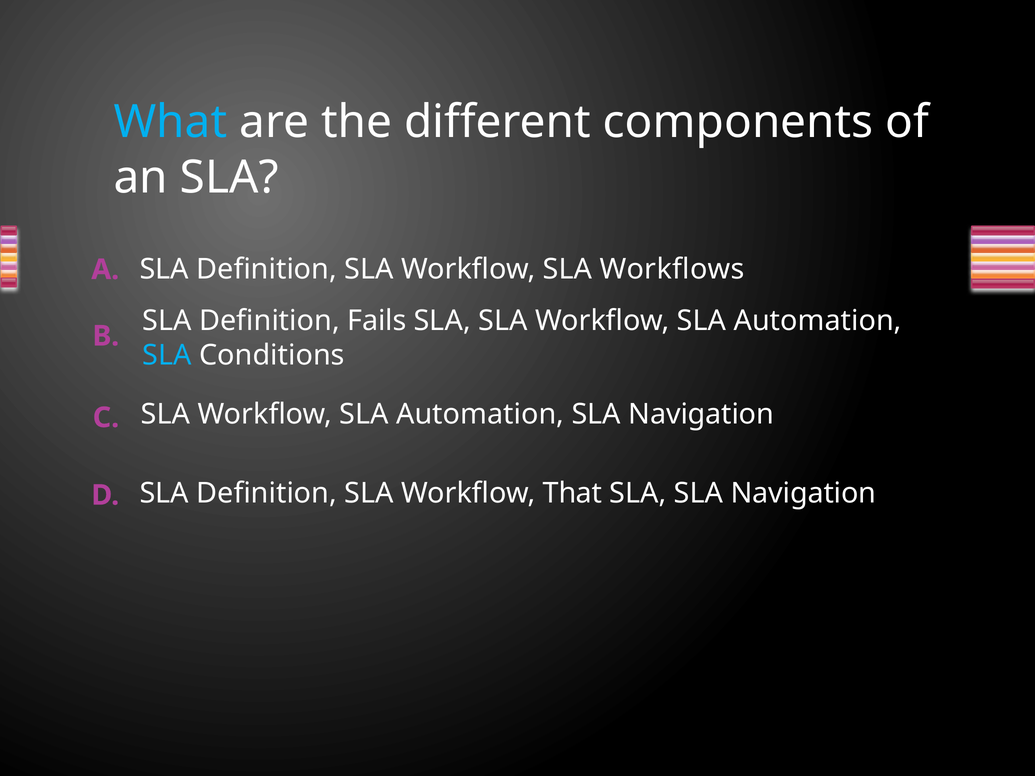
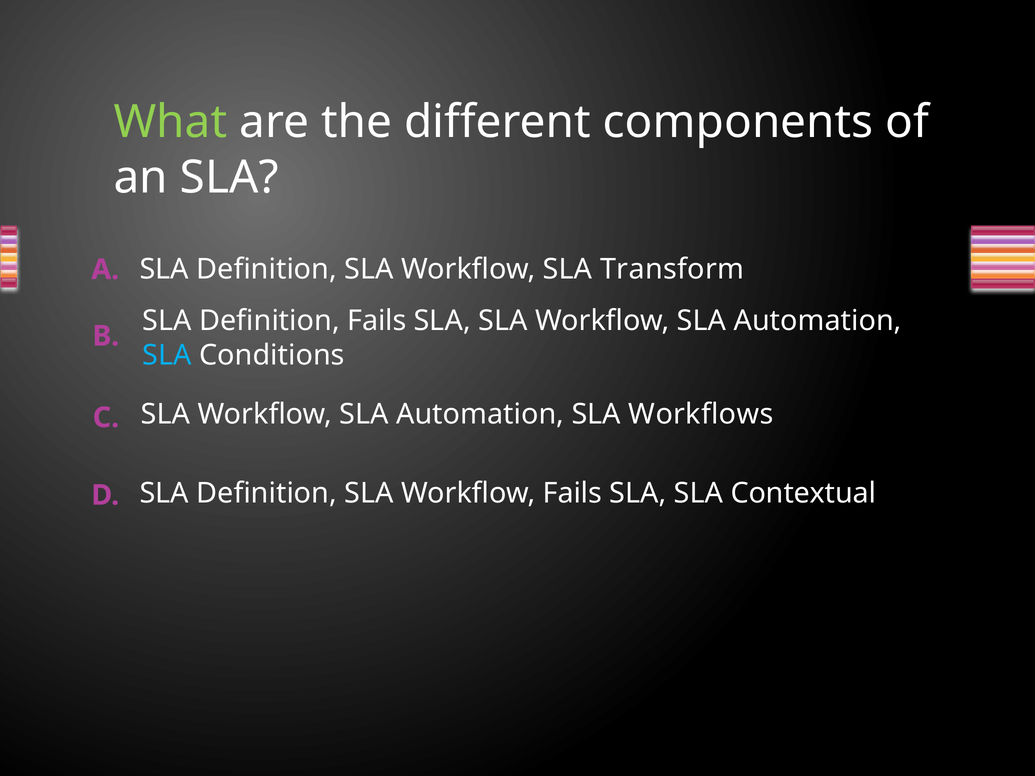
What colour: light blue -> light green (171, 122)
Workflows: Workflows -> Transform (672, 269)
Automation SLA Navigation: Navigation -> Workflows (701, 415)
Workflow That: That -> Fails (572, 494)
SLA SLA Navigation: Navigation -> Contextual (803, 494)
